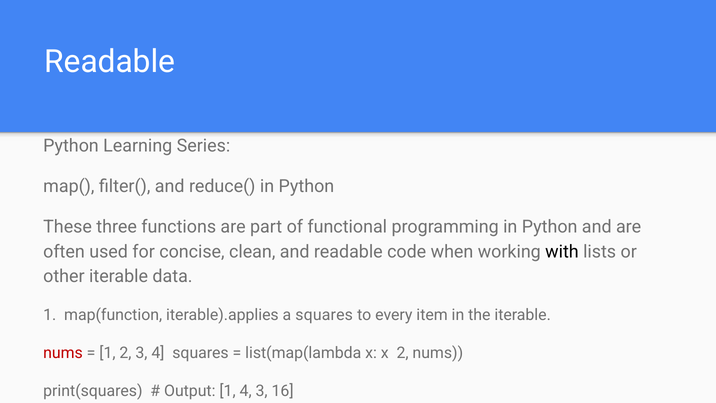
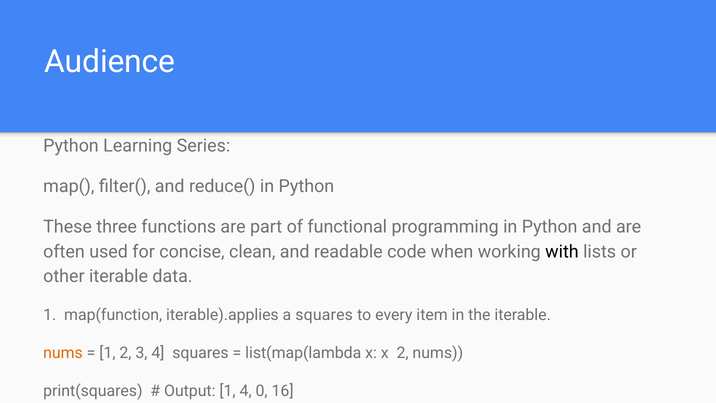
Readable: Readable -> Audience (110, 62)
nums colour: red -> orange (63, 353)
4 3: 3 -> 0 (262, 391)
